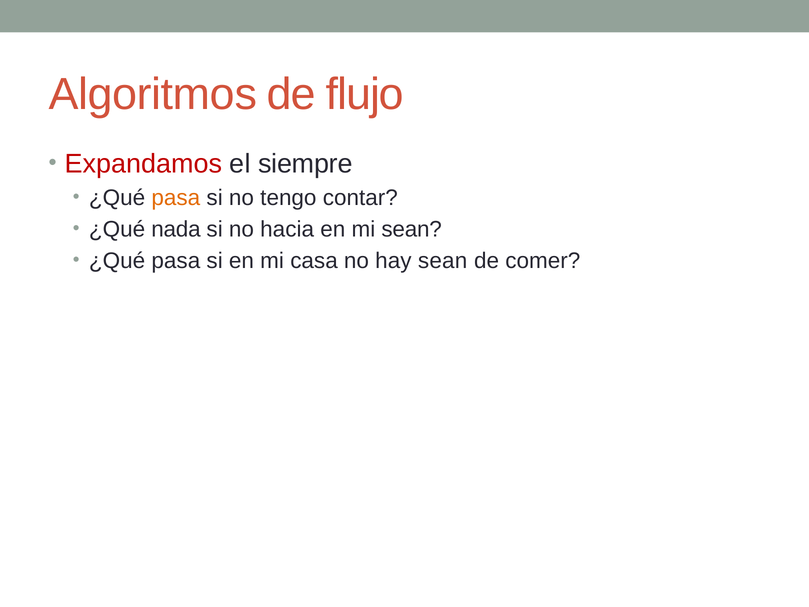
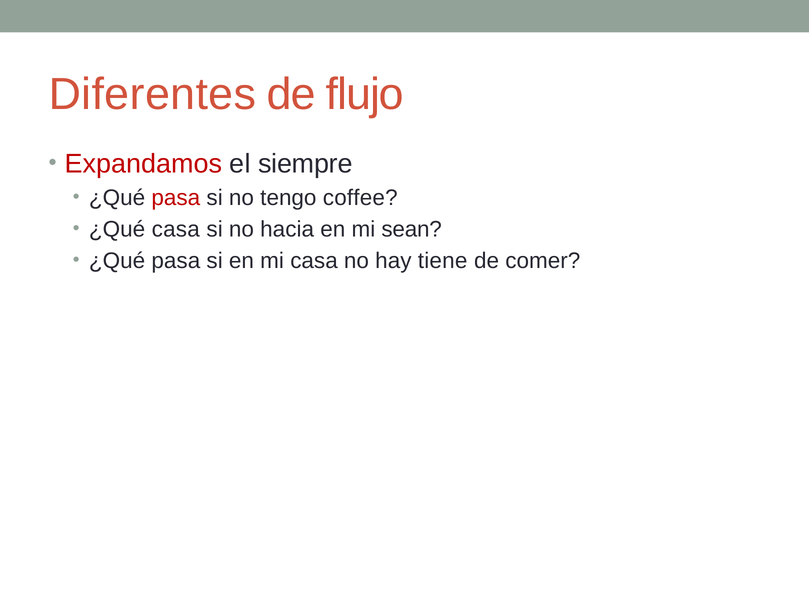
Algoritmos: Algoritmos -> Diferentes (152, 94)
pasa colour: orange -> red (176, 198)
contar: contar -> coffee (360, 198)
¿Qué nada: nada -> casa (176, 229)
hay sean: sean -> tiene (443, 260)
